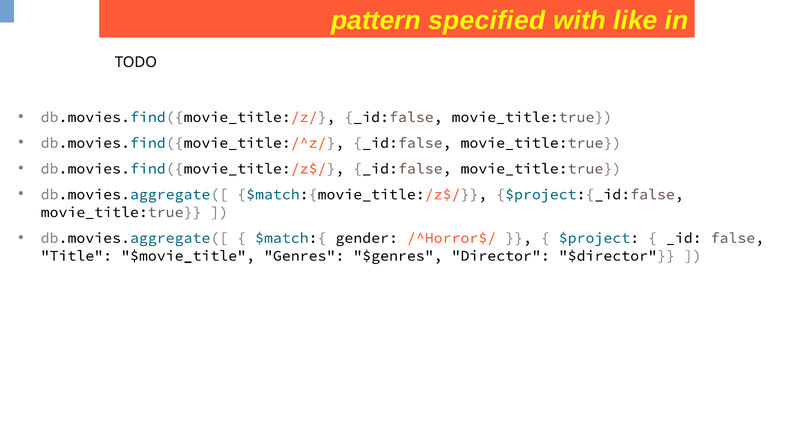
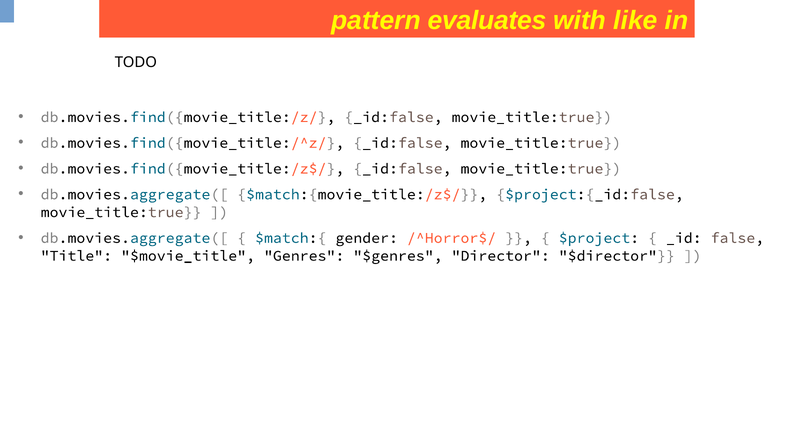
specified: specified -> evaluates (487, 21)
